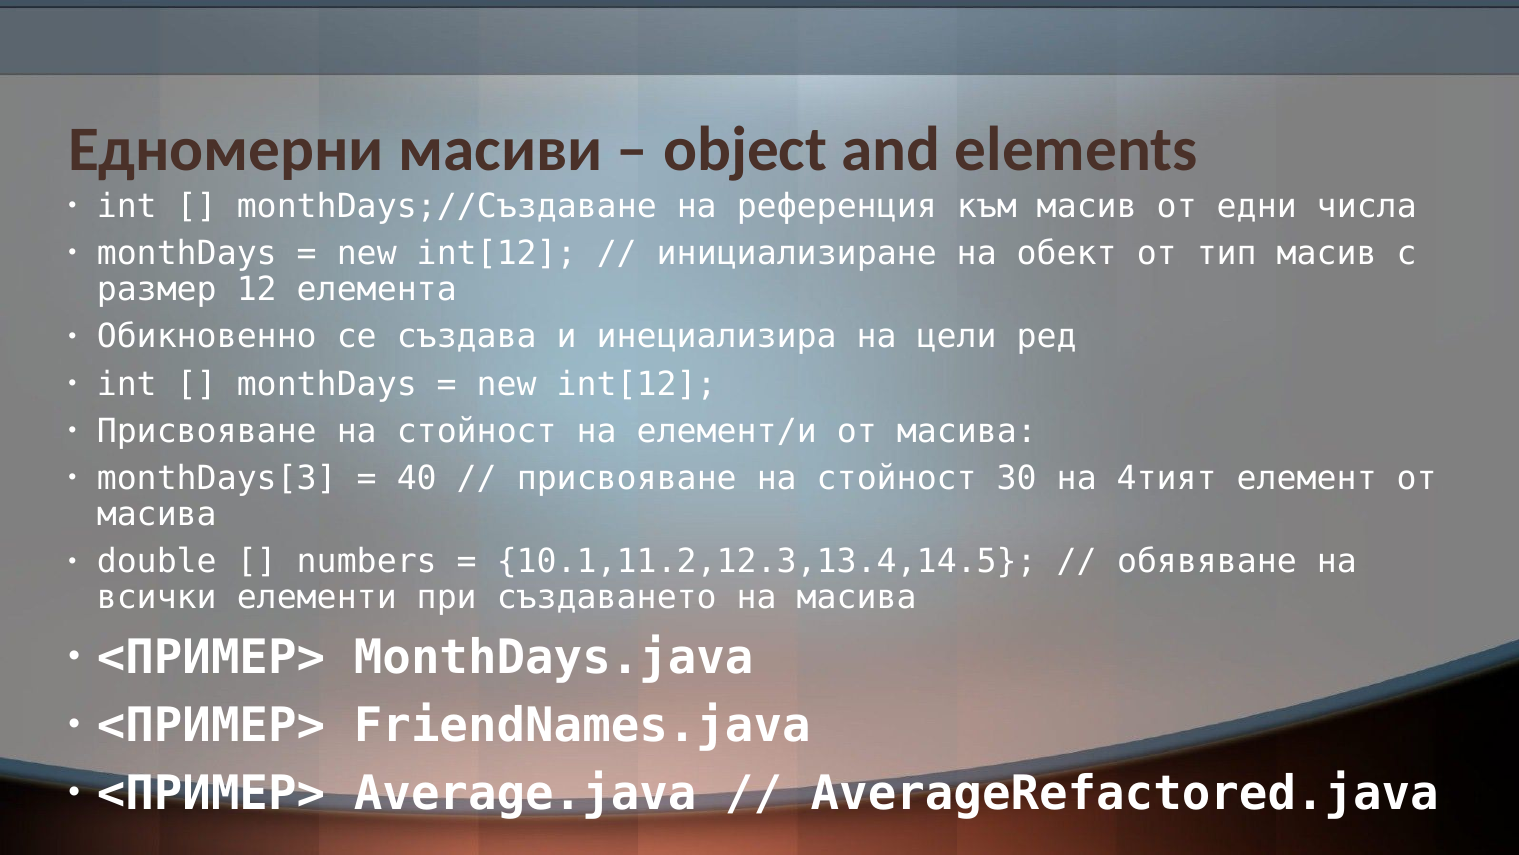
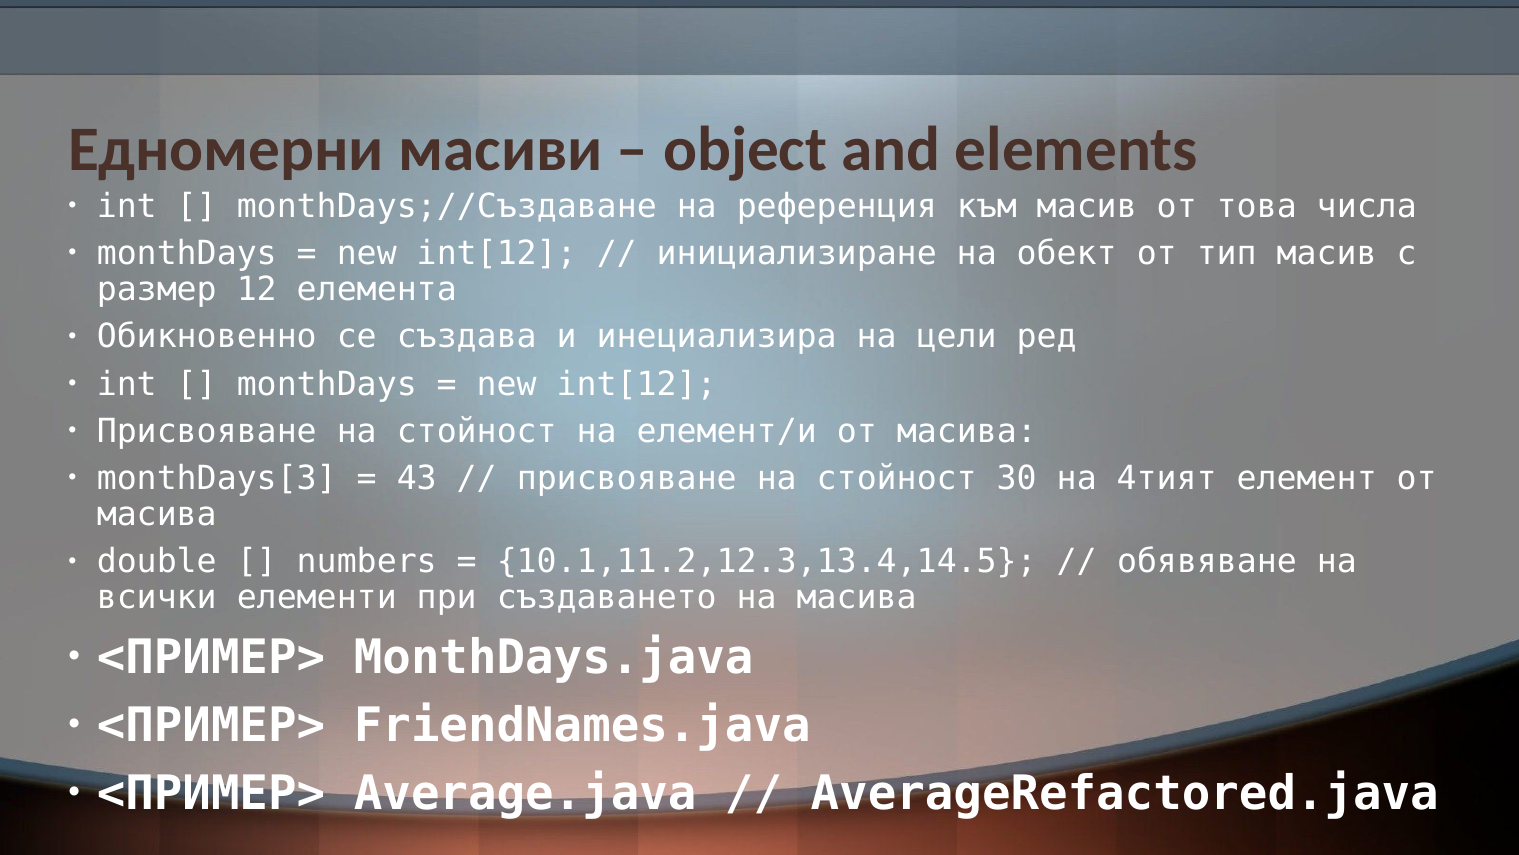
едни: едни -> това (1257, 206)
40: 40 -> 43 (417, 478)
